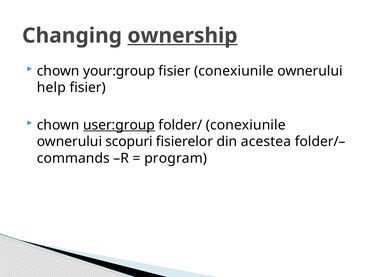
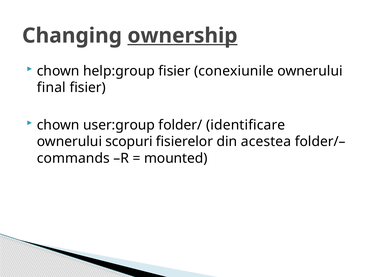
your:group: your:group -> help:group (119, 71)
help: help -> final (51, 87)
user:group underline: present -> none (119, 125)
folder/ conexiunile: conexiunile -> identificare (246, 125)
program: program -> mounted (176, 158)
